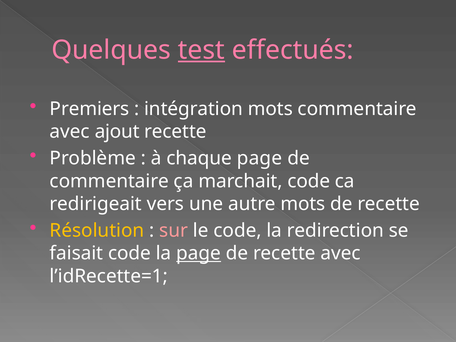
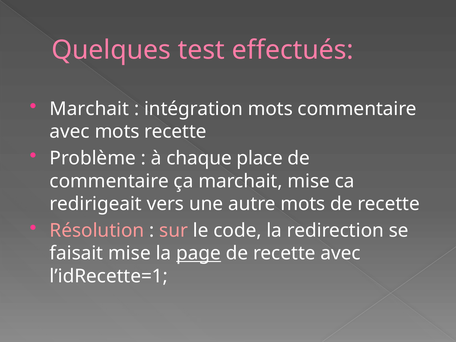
test underline: present -> none (201, 50)
Premiers: Premiers -> Marchait (89, 109)
avec ajout: ajout -> mots (117, 132)
chaque page: page -> place (260, 158)
marchait code: code -> mise (309, 181)
Résolution colour: yellow -> pink (97, 230)
faisait code: code -> mise (129, 253)
